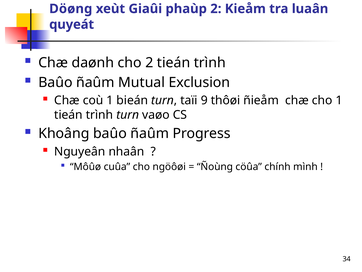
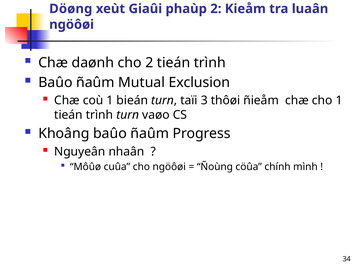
quyeát: quyeát -> ngöôøi (72, 24)
9: 9 -> 3 (204, 100)
